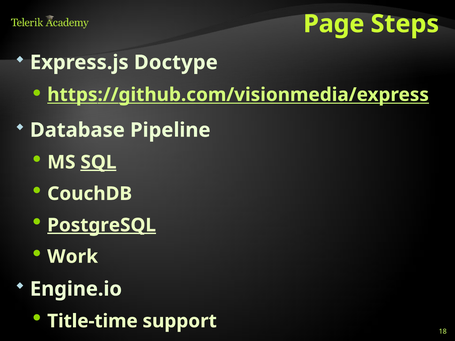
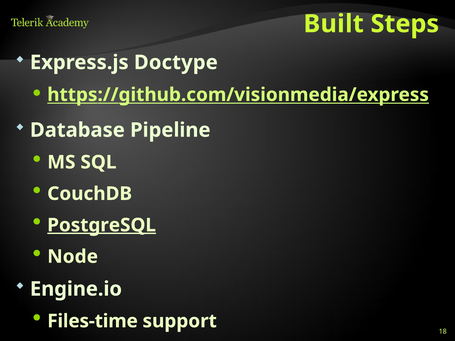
Page: Page -> Built (334, 24)
SQL underline: present -> none (98, 162)
Work: Work -> Node (73, 257)
Title-time: Title-time -> Files-time (93, 321)
